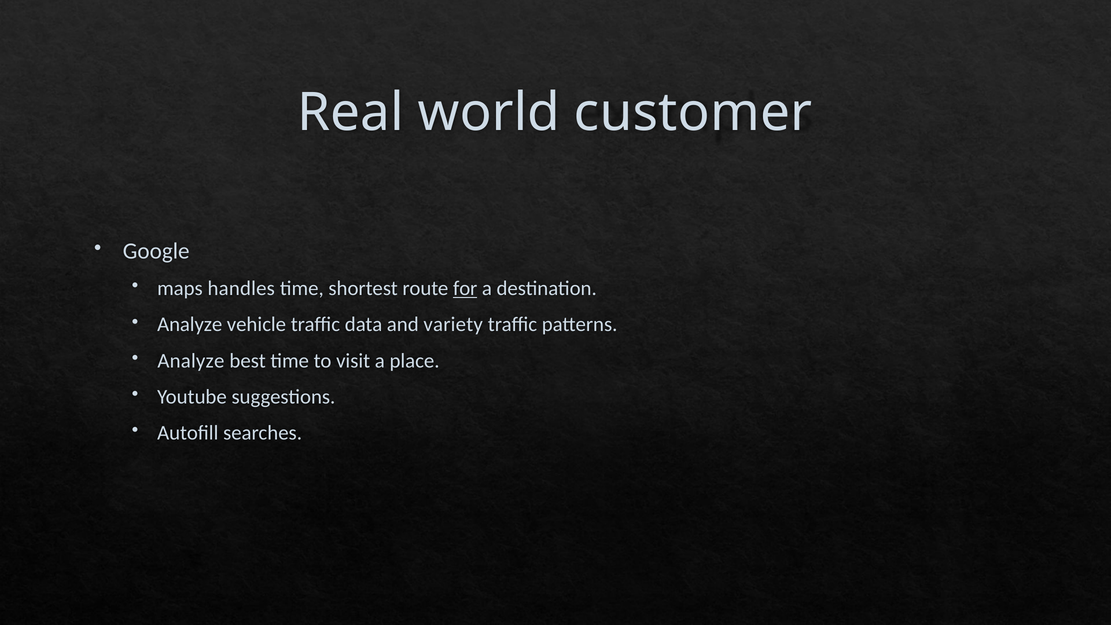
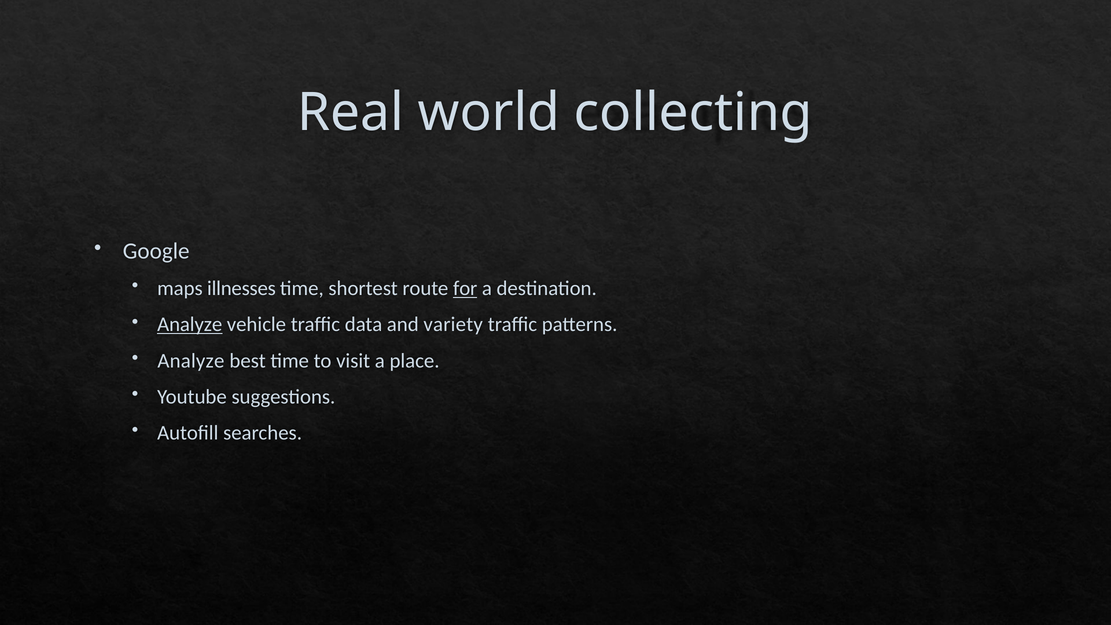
customer: customer -> collecting (693, 113)
handles: handles -> illnesses (241, 288)
Analyze underline: none -> present (190, 325)
